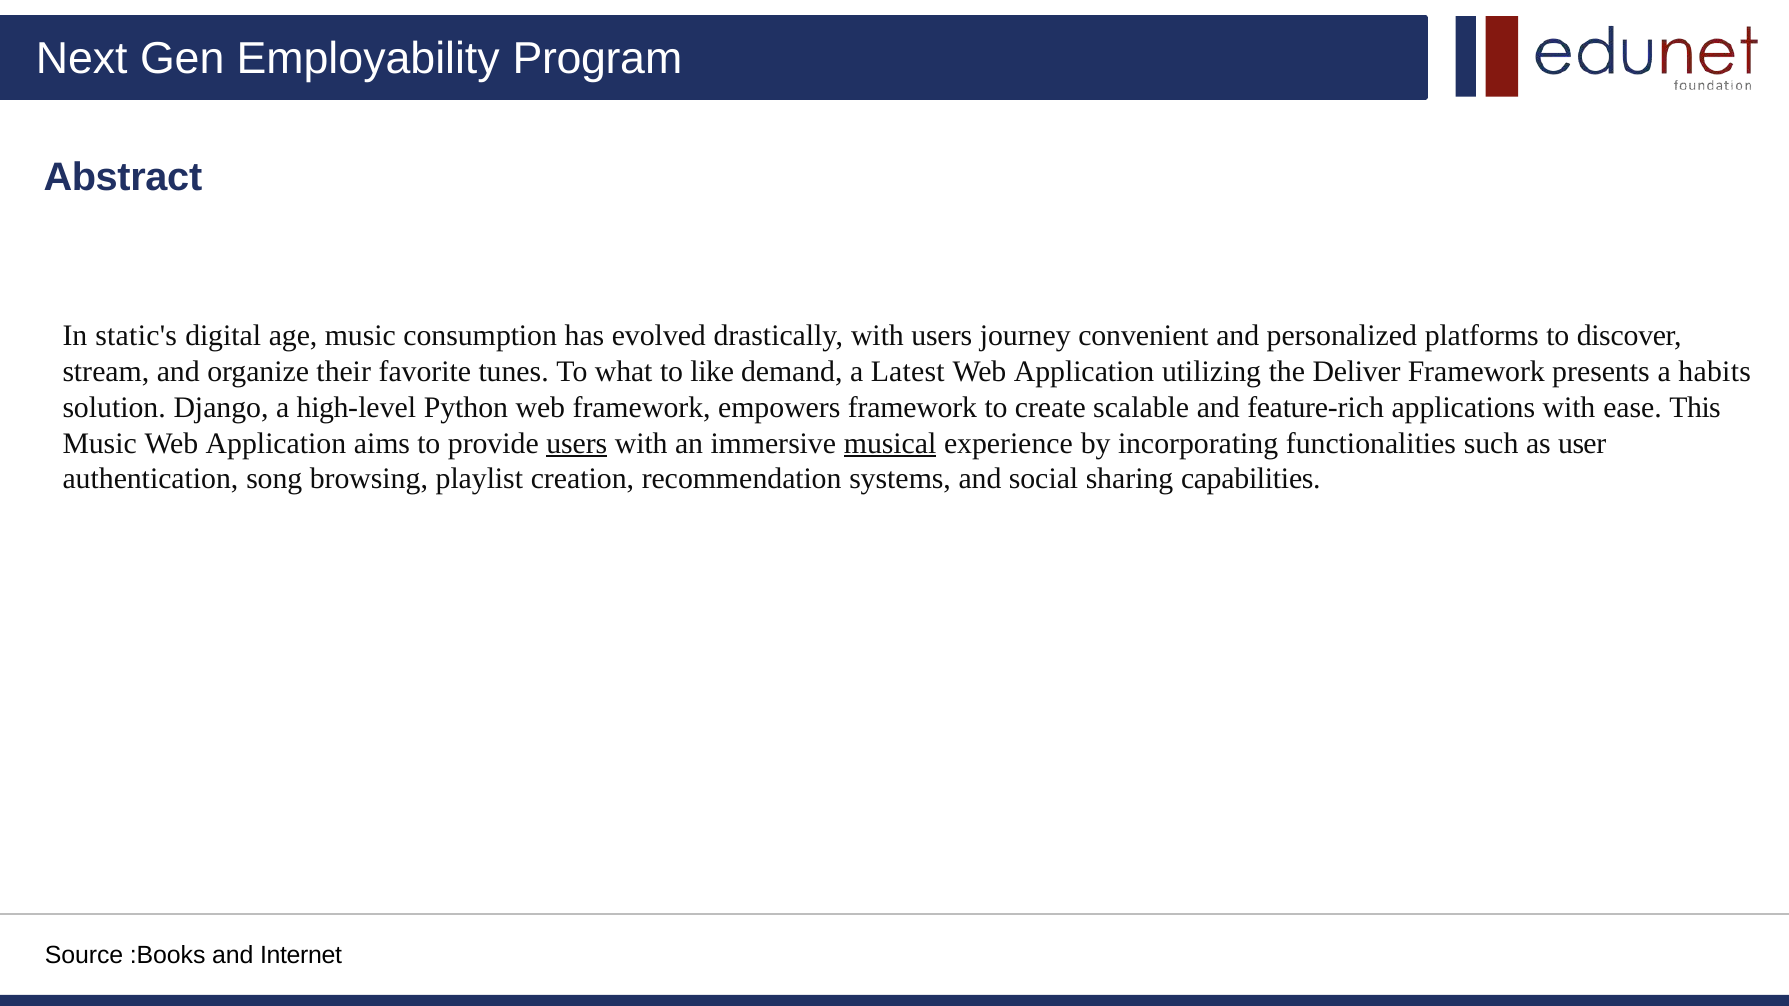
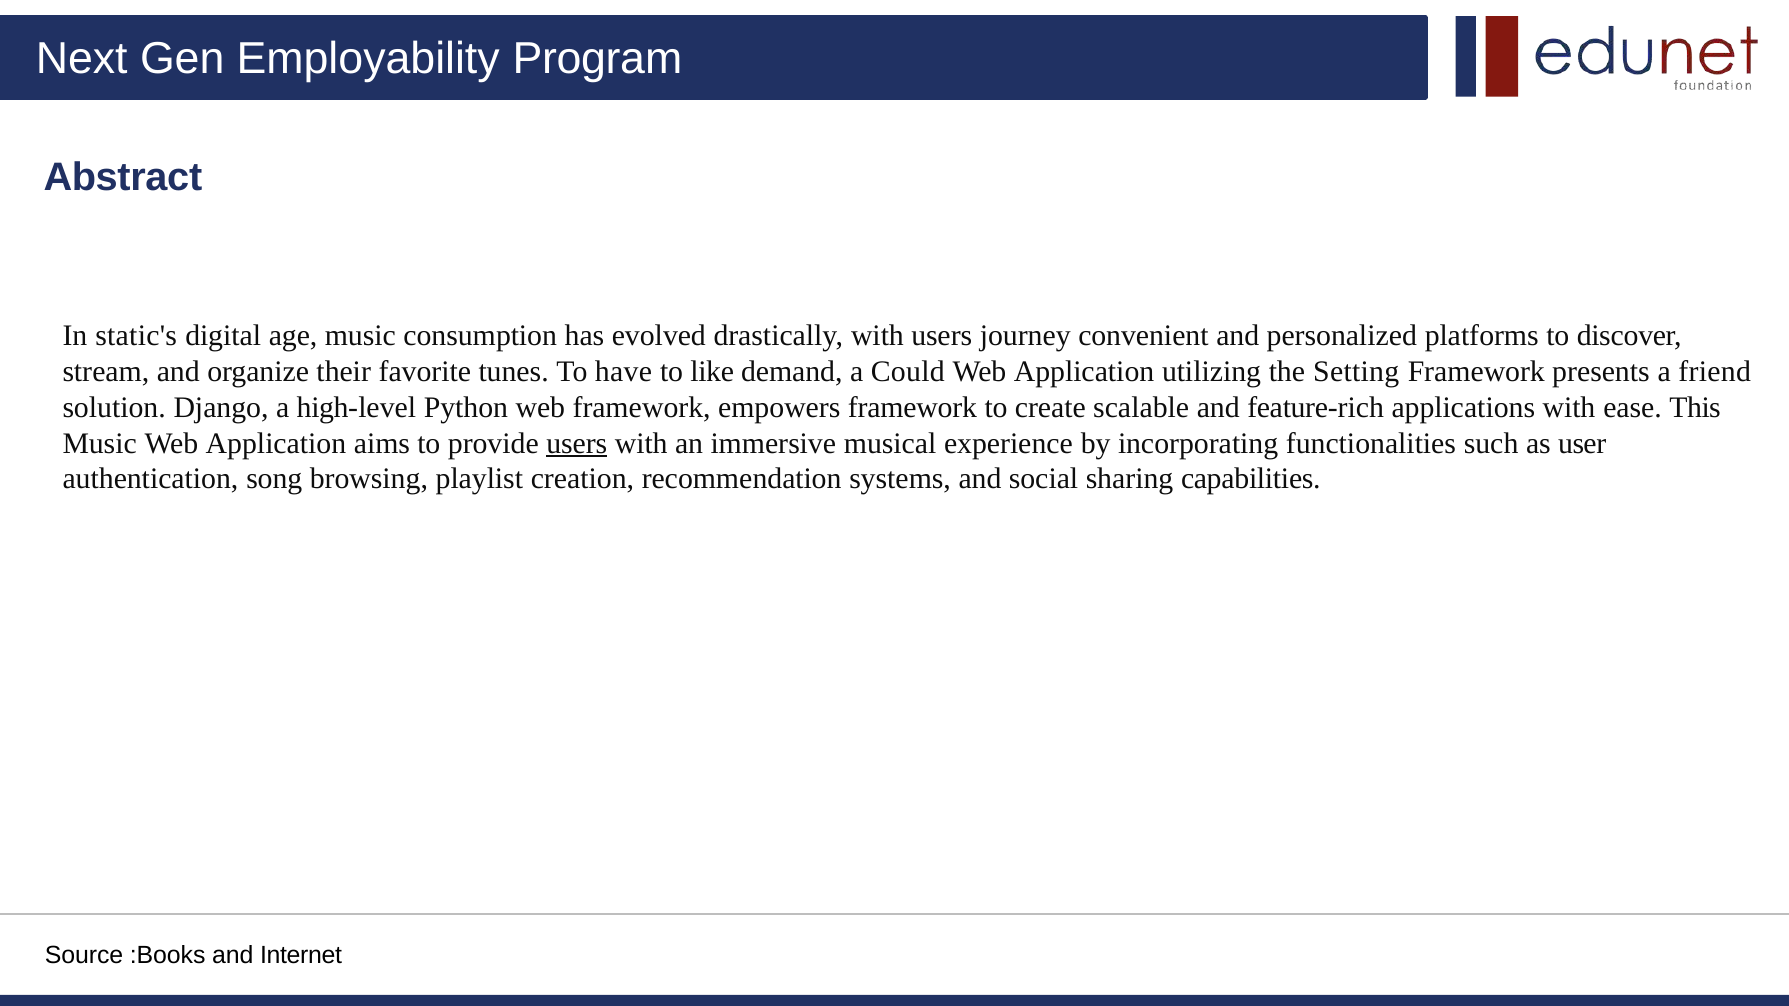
what: what -> have (623, 372)
Latest: Latest -> Could (908, 372)
Deliver: Deliver -> Setting (1356, 372)
habits: habits -> friend (1715, 372)
musical underline: present -> none (890, 443)
